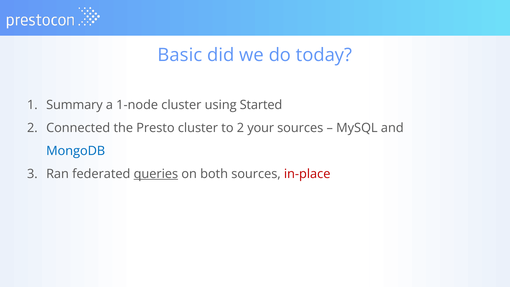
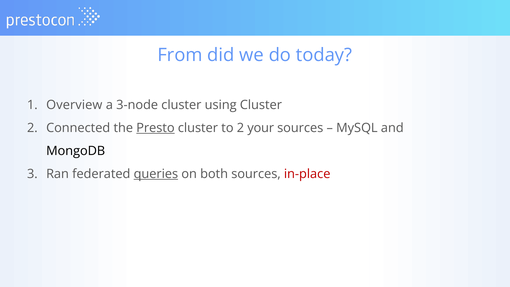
Basic: Basic -> From (180, 55)
Summary: Summary -> Overview (74, 105)
1-node: 1-node -> 3-node (137, 105)
using Started: Started -> Cluster (261, 105)
Presto underline: none -> present (155, 128)
MongoDB colour: blue -> black (76, 151)
